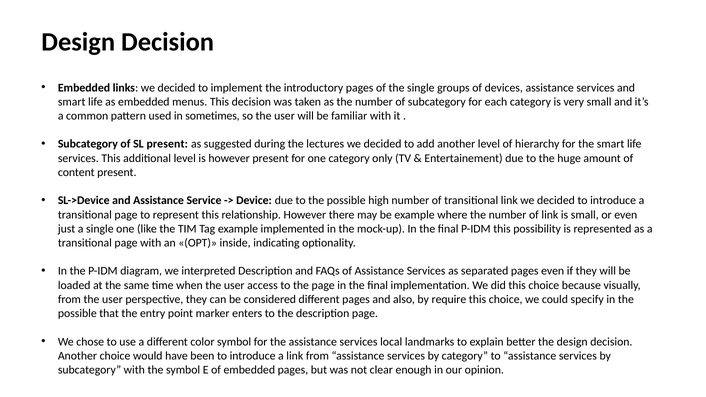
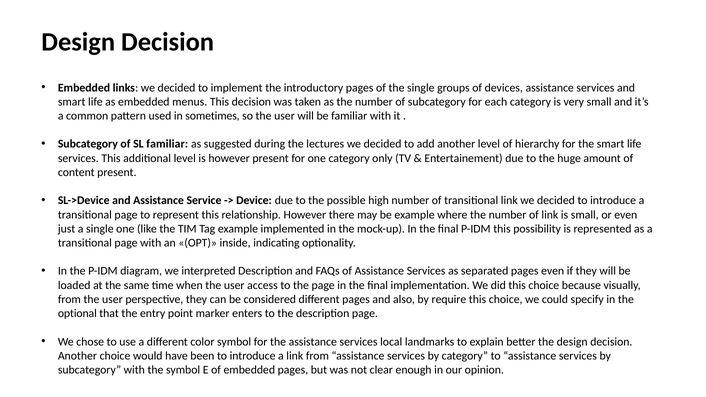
SL present: present -> familiar (167, 144)
possible: possible -> optional (77, 314)
